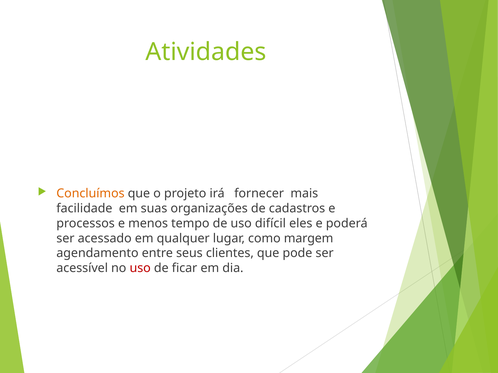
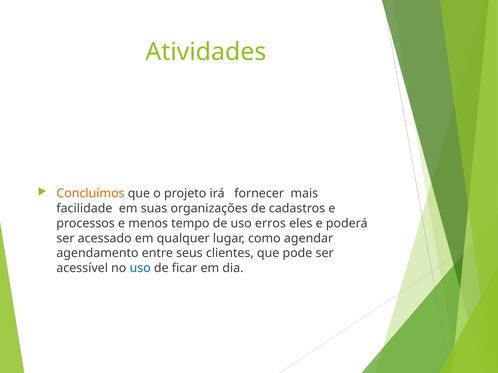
difícil: difícil -> erros (270, 224)
margem: margem -> agendar (309, 239)
uso colour: red -> blue (140, 268)
